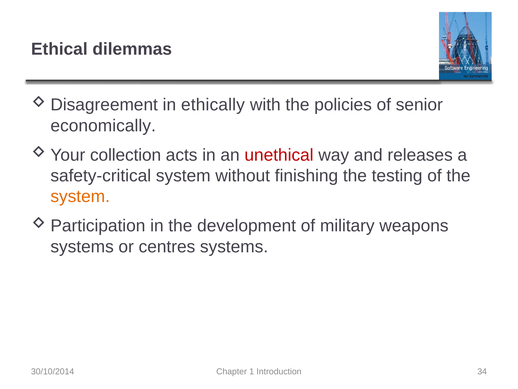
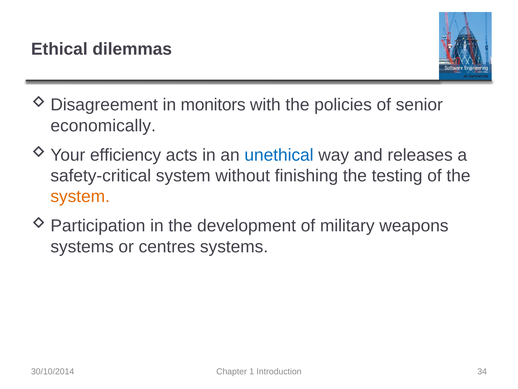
ethically: ethically -> monitors (213, 105)
collection: collection -> efficiency (126, 155)
unethical colour: red -> blue (279, 155)
